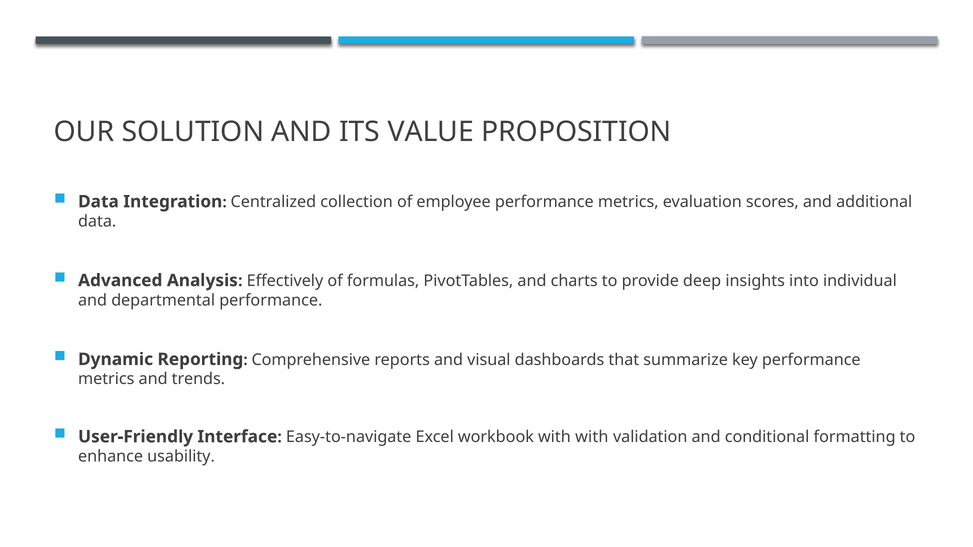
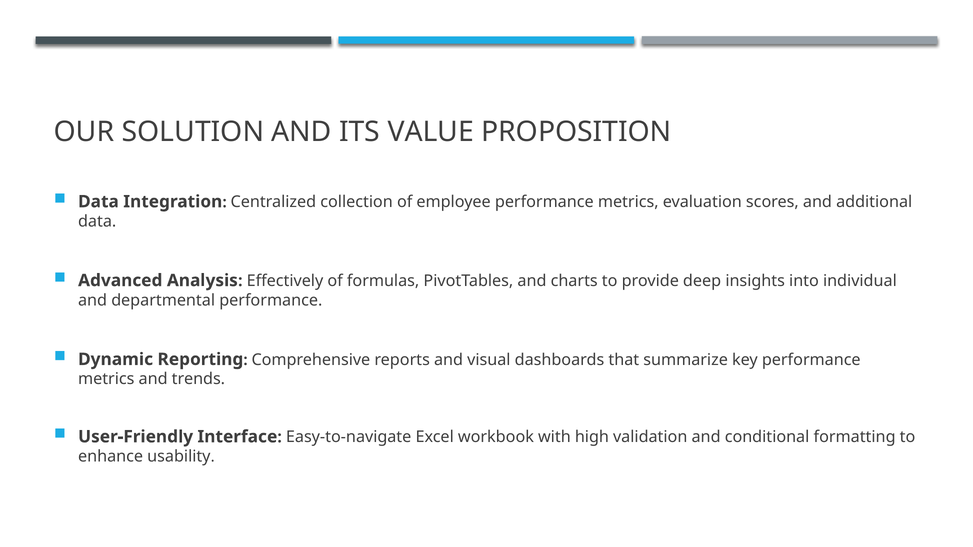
with with: with -> high (592, 437)
